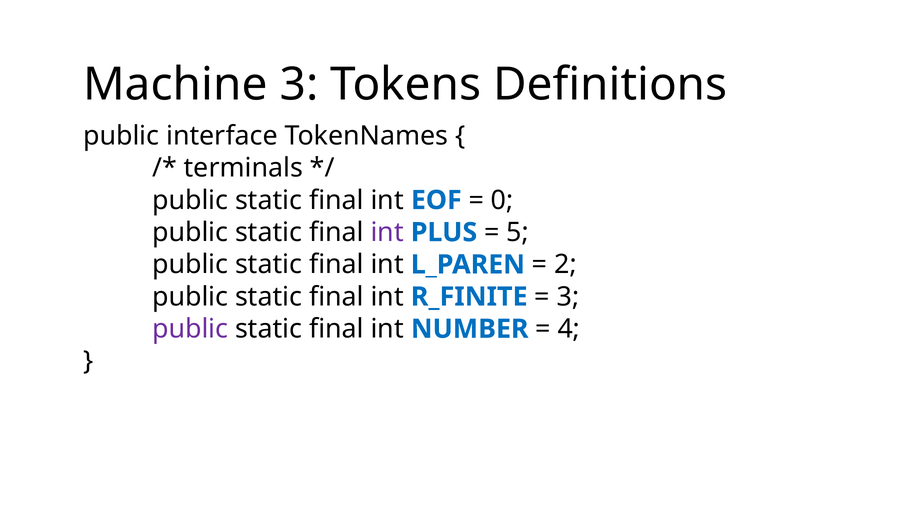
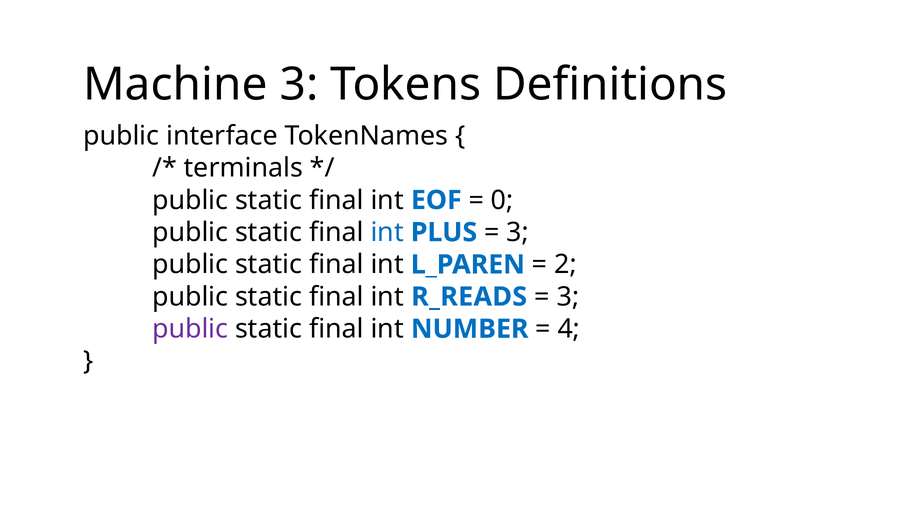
int colour: purple -> blue (387, 233)
5: 5 -> 3 (518, 233)
R_FINITE: R_FINITE -> R_READS (469, 297)
